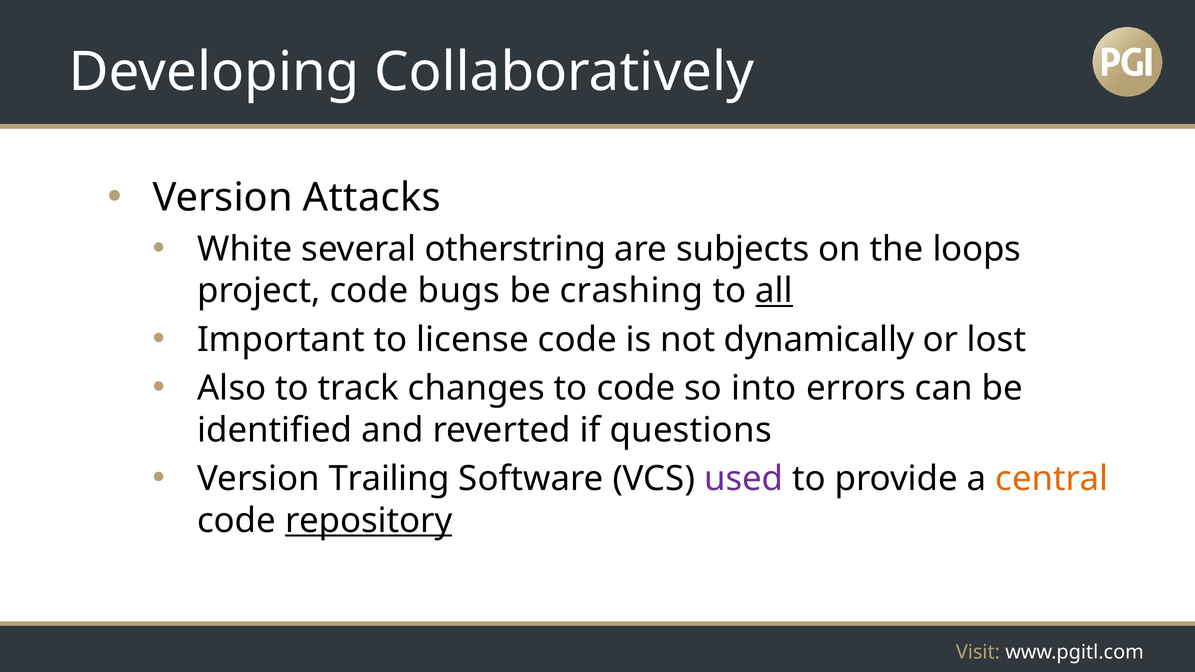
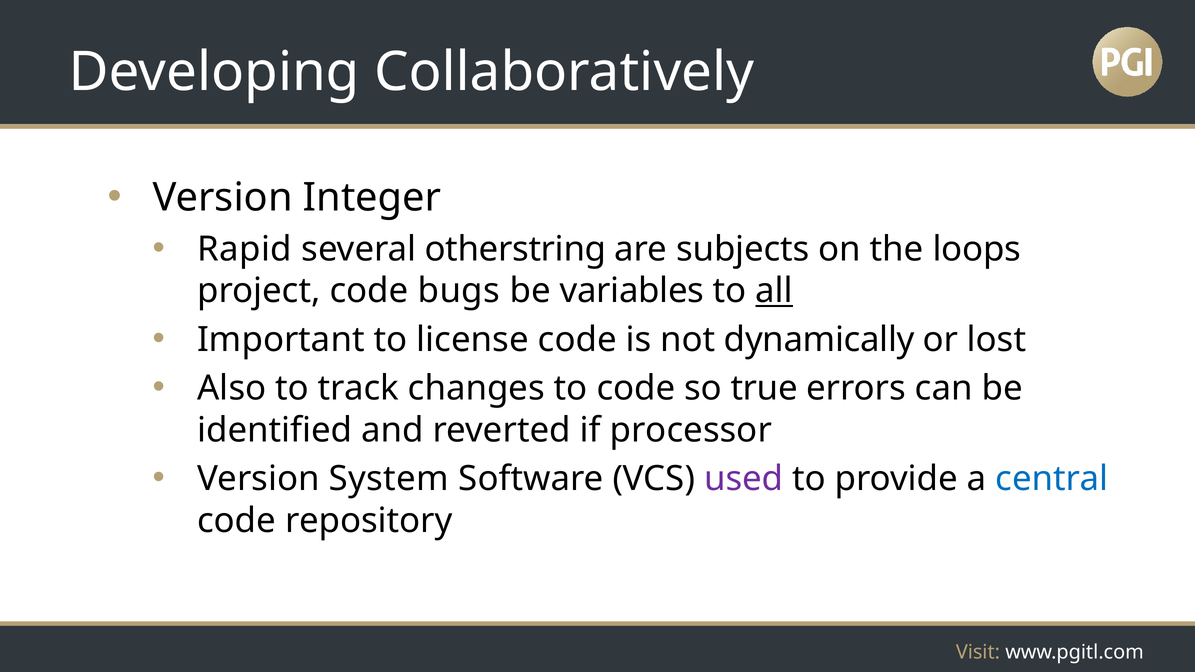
Attacks: Attacks -> Integer (372, 198)
White: White -> Rapid (245, 249)
crashing: crashing -> variables (632, 291)
into: into -> true (764, 388)
questions: questions -> processor (691, 430)
Trailing: Trailing -> System (389, 479)
central colour: orange -> blue (1052, 479)
repository underline: present -> none (369, 521)
